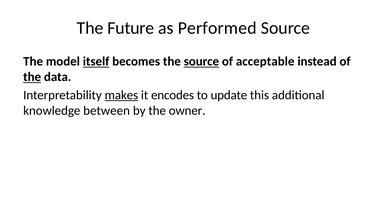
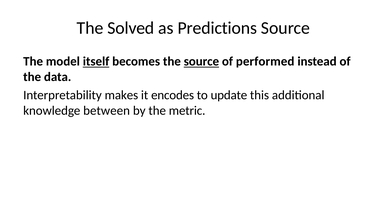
Future: Future -> Solved (131, 28)
Performed: Performed -> Predictions (217, 28)
acceptable: acceptable -> performed (265, 61)
the underline: present -> none (32, 77)
makes underline: present -> none (121, 95)
owner: owner -> metric (187, 110)
